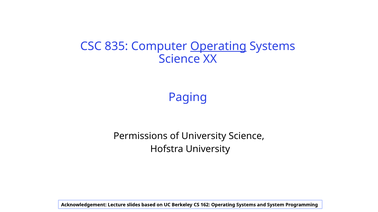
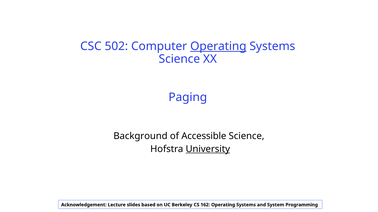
835: 835 -> 502 (116, 46)
Permissions: Permissions -> Background (140, 136)
of University: University -> Accessible (204, 136)
University underline: none -> present (208, 149)
